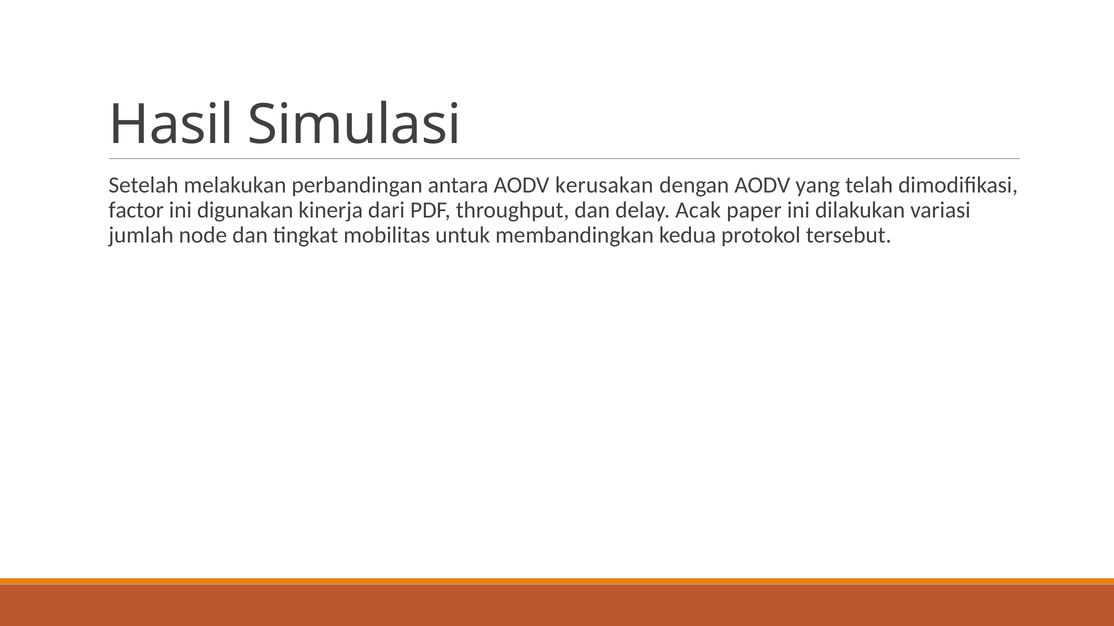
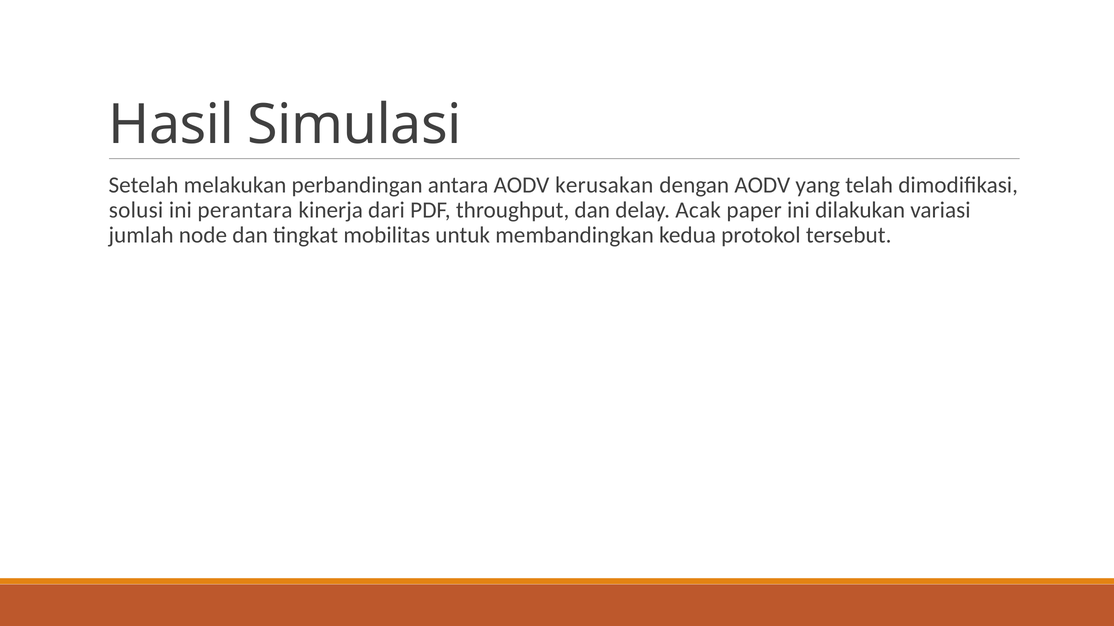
factor: factor -> solusi (136, 210)
digunakan: digunakan -> perantara (245, 210)
